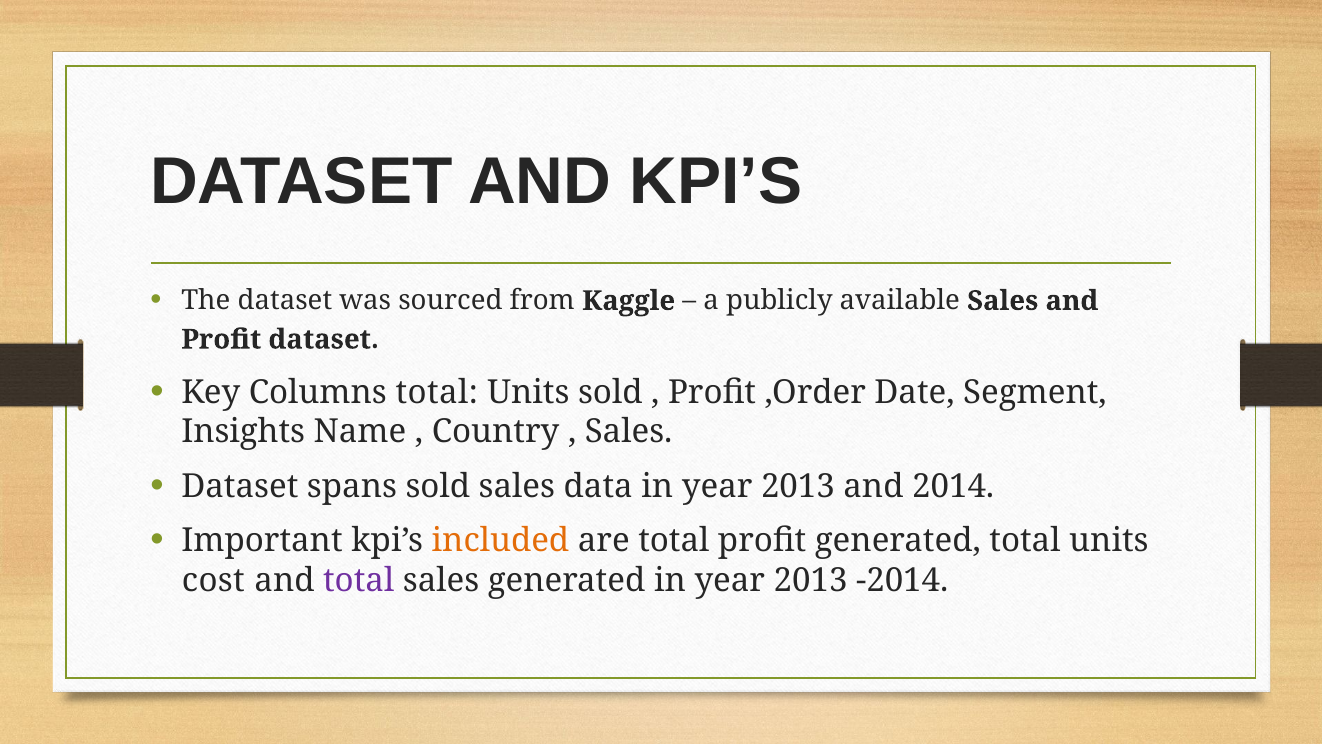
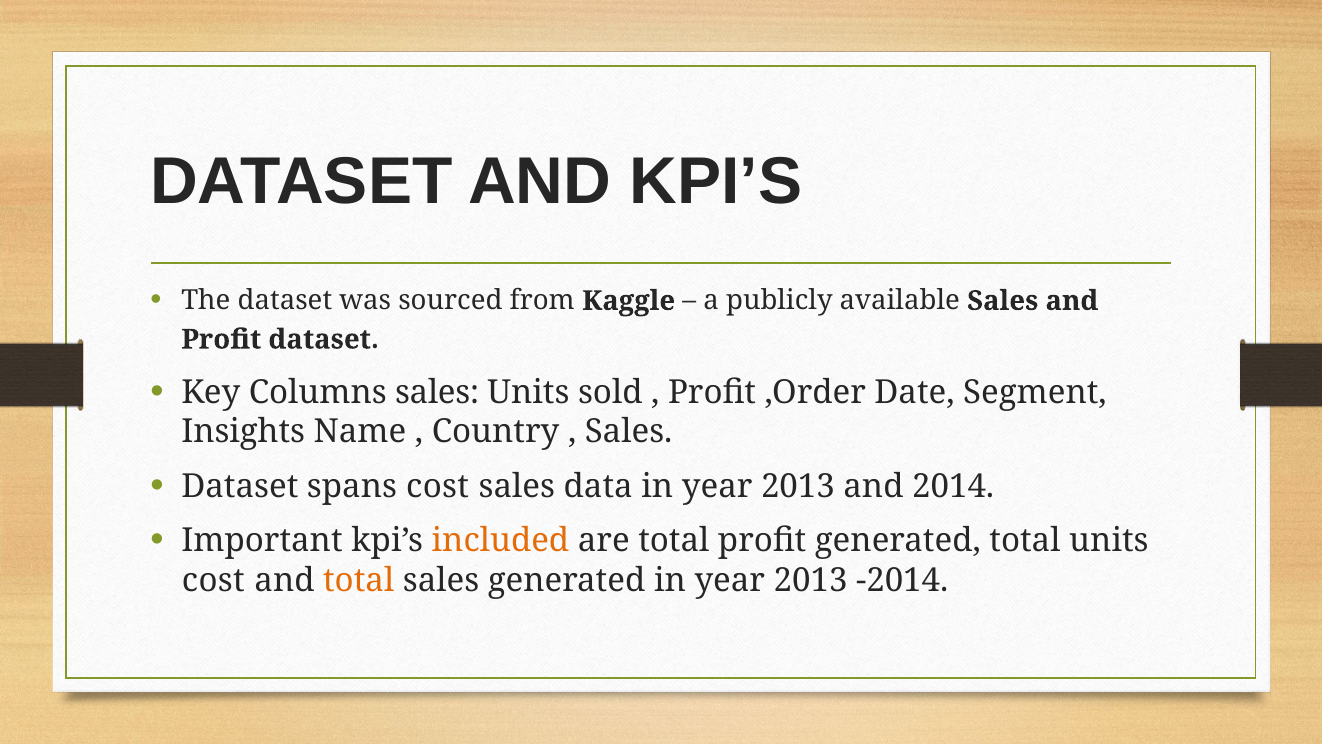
Columns total: total -> sales (437, 392)
spans sold: sold -> cost (438, 486)
total colour: purple -> orange (359, 580)
